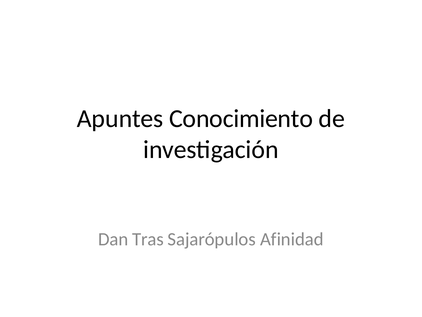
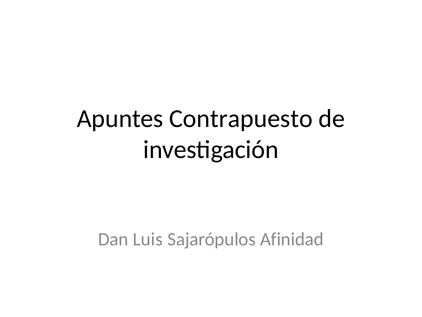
Conocimiento: Conocimiento -> Contrapuesto (241, 119)
Tras: Tras -> Luis (148, 239)
